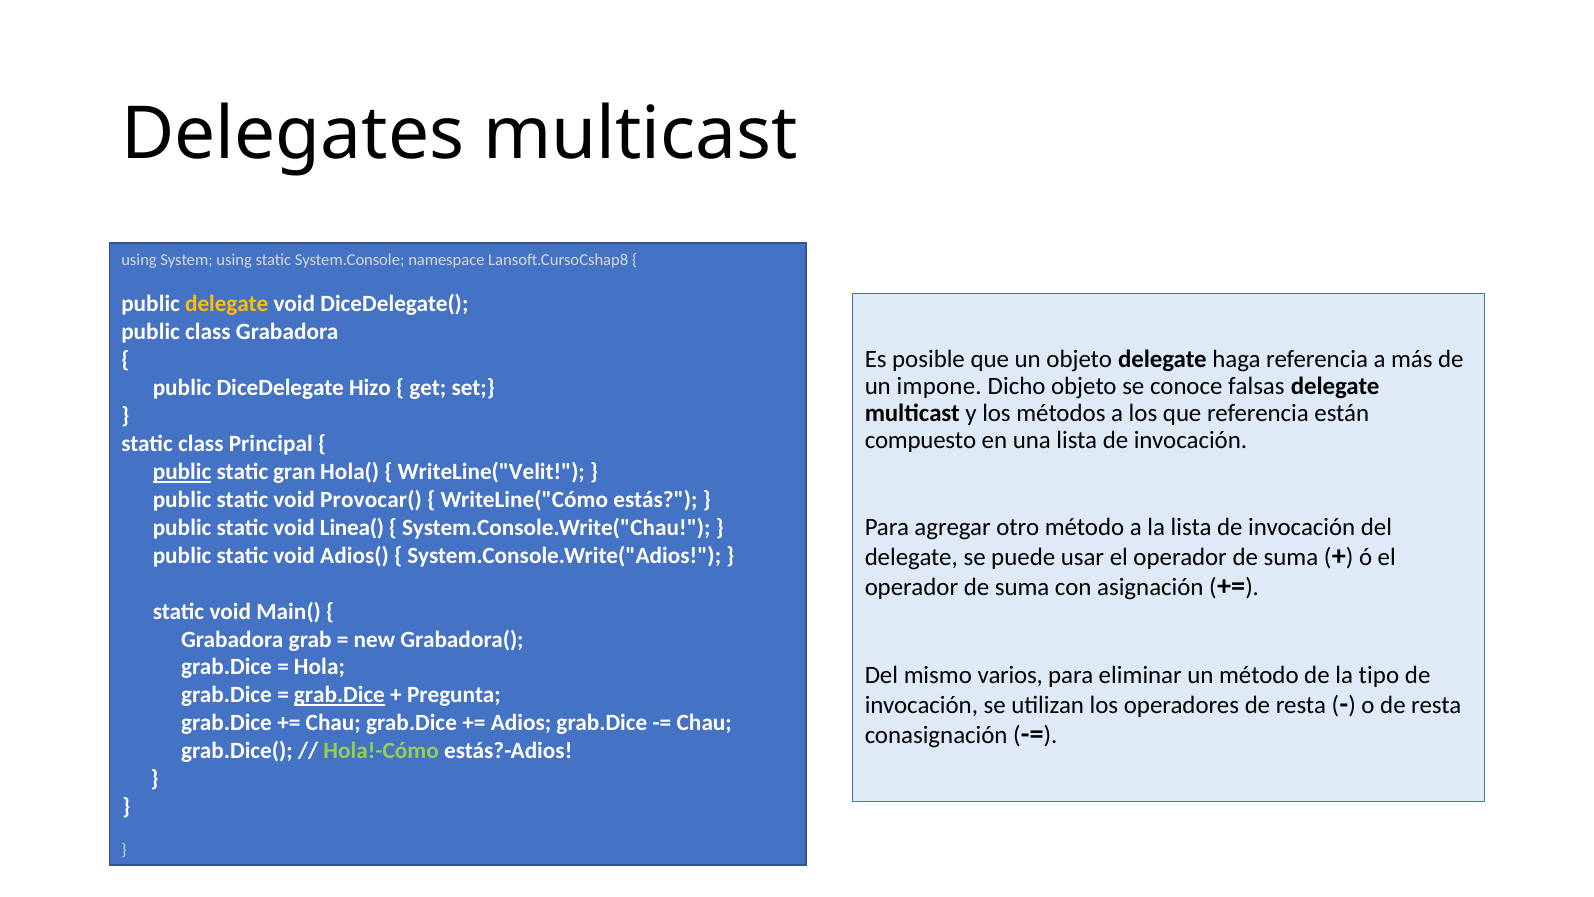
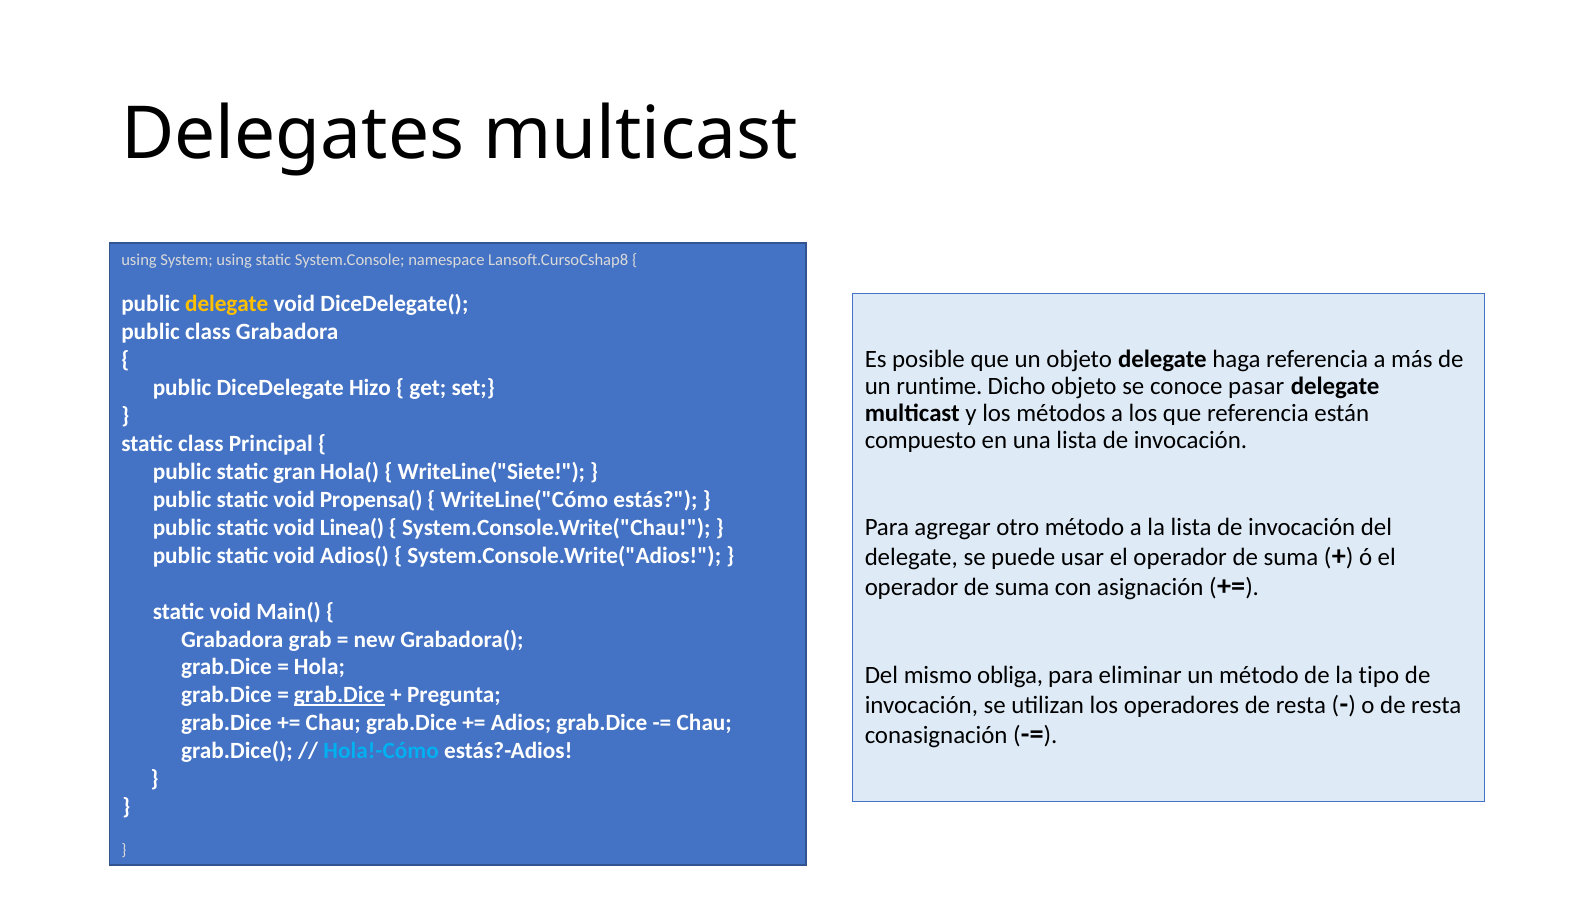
impone: impone -> runtime (939, 386)
falsas: falsas -> pasar (1256, 386)
public underline: present -> none (182, 472)
WriteLine("Velit: WriteLine("Velit -> WriteLine("Siete (491, 472)
Provocar(: Provocar( -> Propensa( (371, 500)
varios: varios -> obliga (1010, 675)
Hola!-Cómo colour: light green -> light blue (381, 751)
